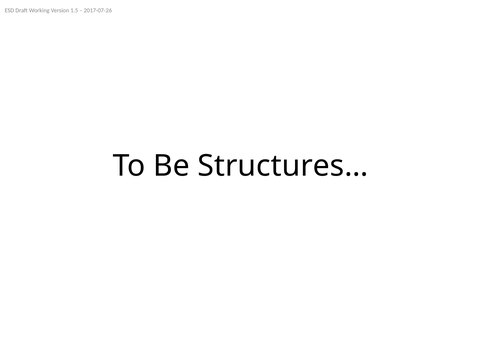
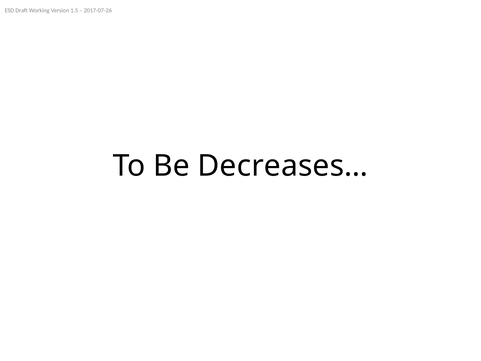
Structures…: Structures… -> Decreases… (283, 166)
